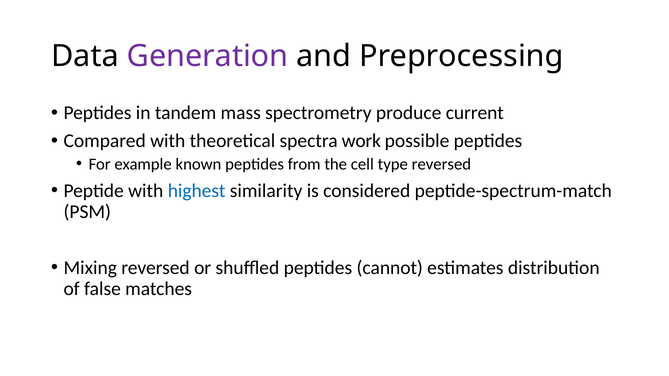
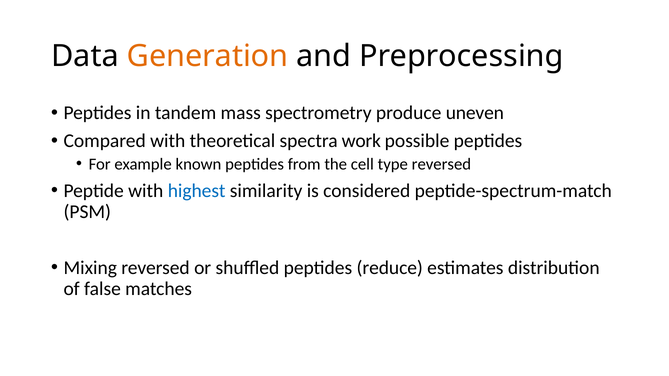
Generation colour: purple -> orange (208, 56)
current: current -> uneven (475, 113)
cannot: cannot -> reduce (390, 268)
